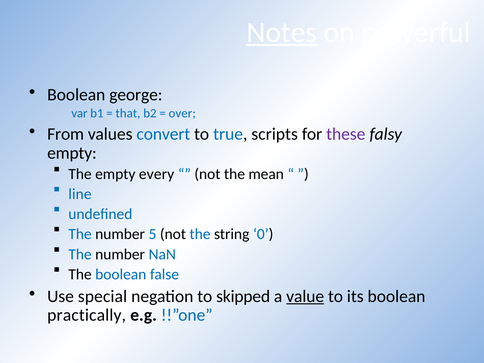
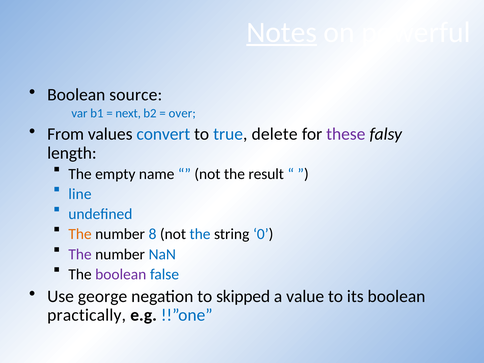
george: george -> source (136, 95)
that: that -> next (128, 113)
scripts: scripts -> delete (275, 134)
empty: empty -> length (72, 153)
every: every -> name (157, 174)
mean: mean -> result (266, 174)
The colour: blue -> orange (80, 234)
5: 5 -> 8 (153, 234)
The colour: blue -> purple (80, 254)
boolean colour: blue -> purple (121, 274)
special: special -> george (103, 296)
value underline: present -> none (305, 296)
